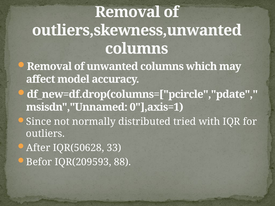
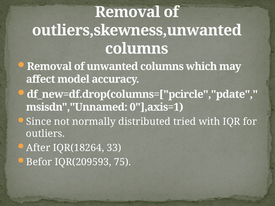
IQR(50628: IQR(50628 -> IQR(18264 (79, 148)
88: 88 -> 75 (123, 162)
